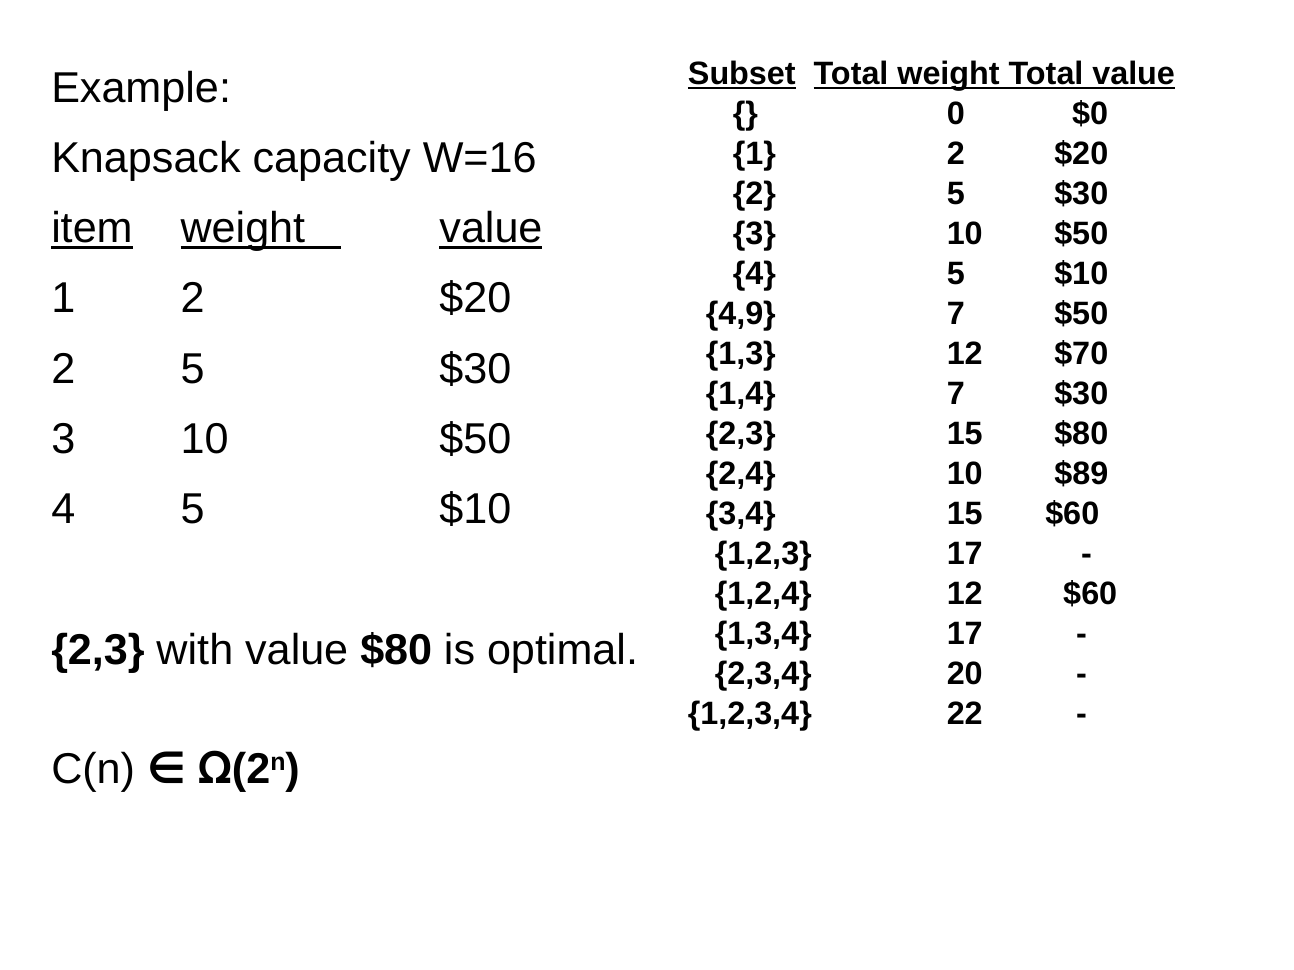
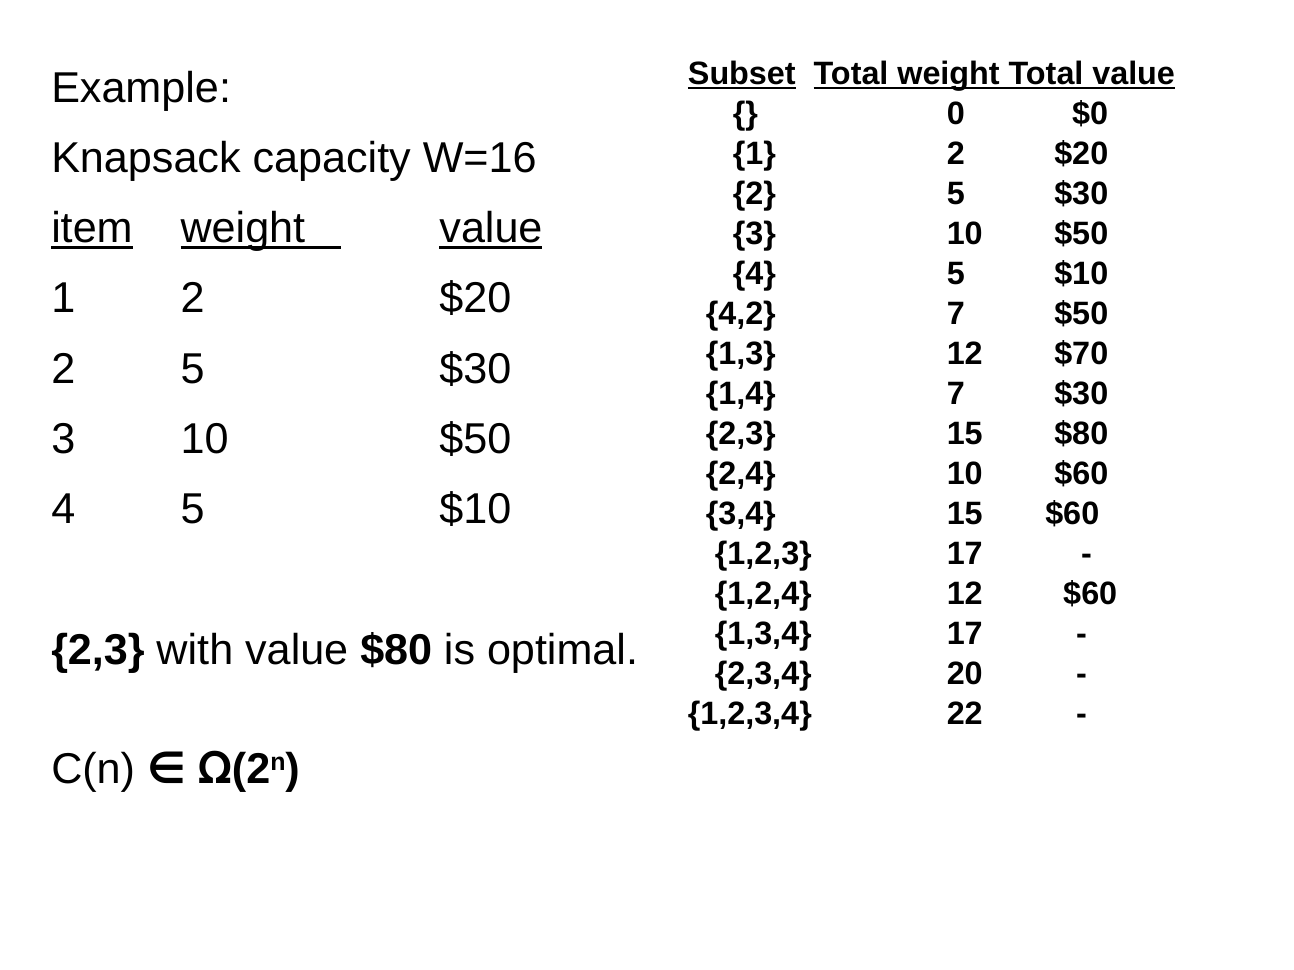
4,9: 4,9 -> 4,2 (741, 314)
10 $89: $89 -> $60 (1081, 474)
